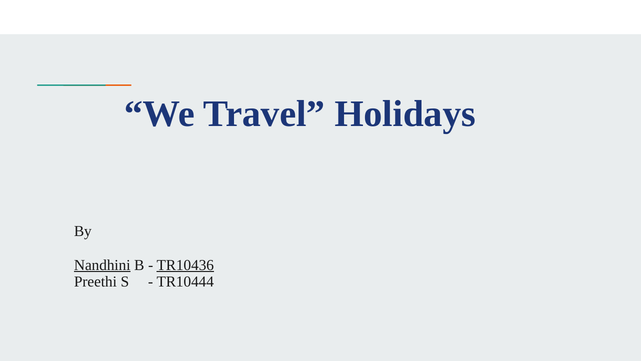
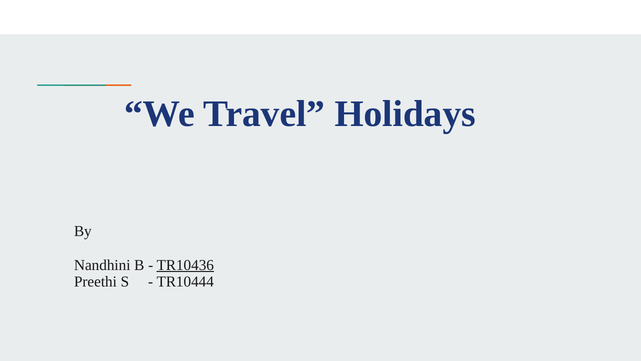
Nandhini underline: present -> none (102, 265)
